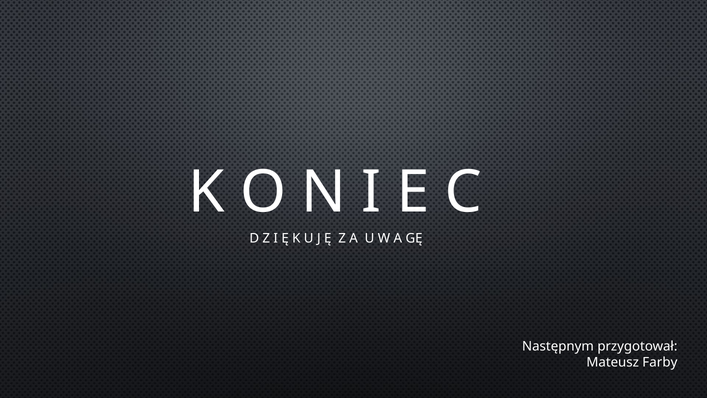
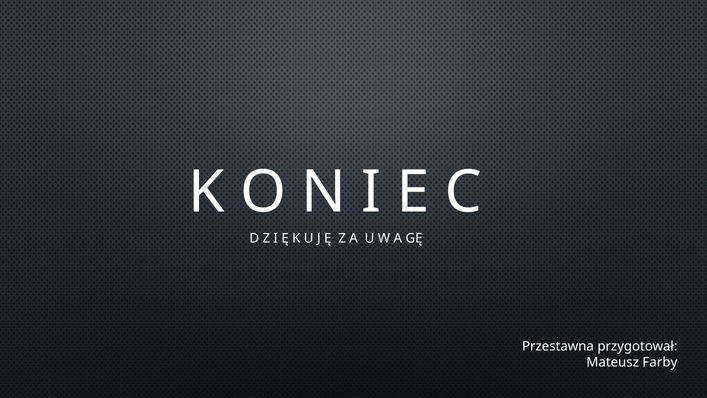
Następnym: Następnym -> Przestawna (558, 346)
